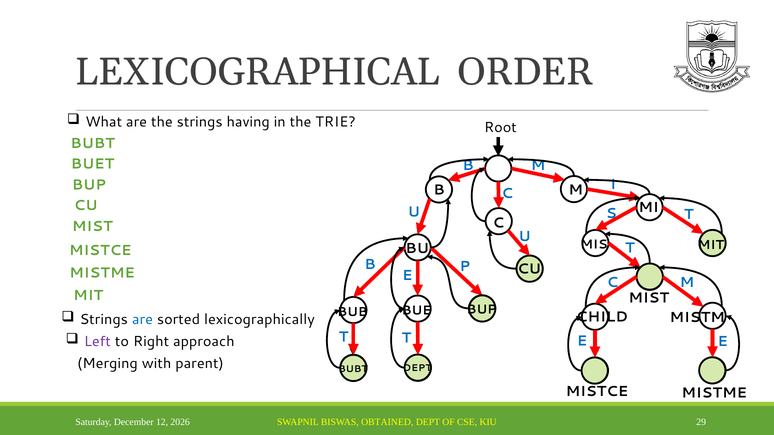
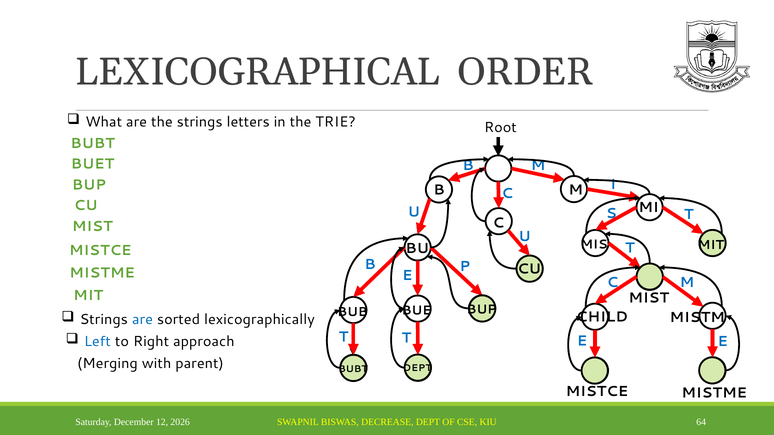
having: having -> letters (248, 122)
Left colour: purple -> blue (97, 342)
OBTAINED: OBTAINED -> DECREASE (387, 422)
29: 29 -> 64 (701, 422)
